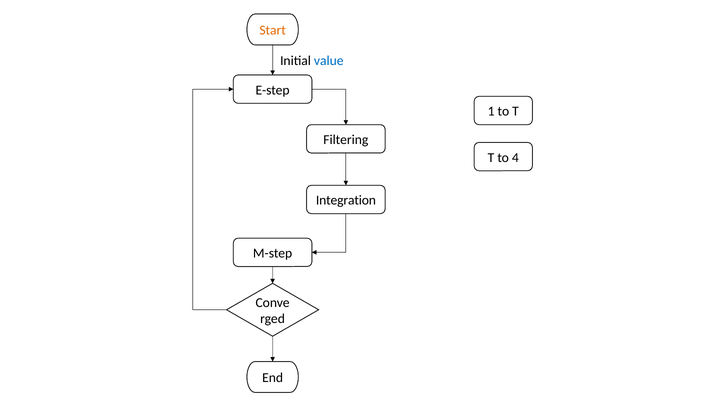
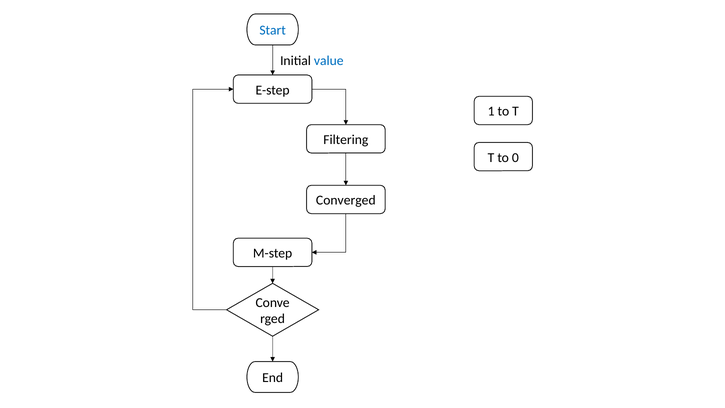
Start colour: orange -> blue (273, 30)
4: 4 -> 0 (515, 157)
Integration: Integration -> Converged (346, 200)
